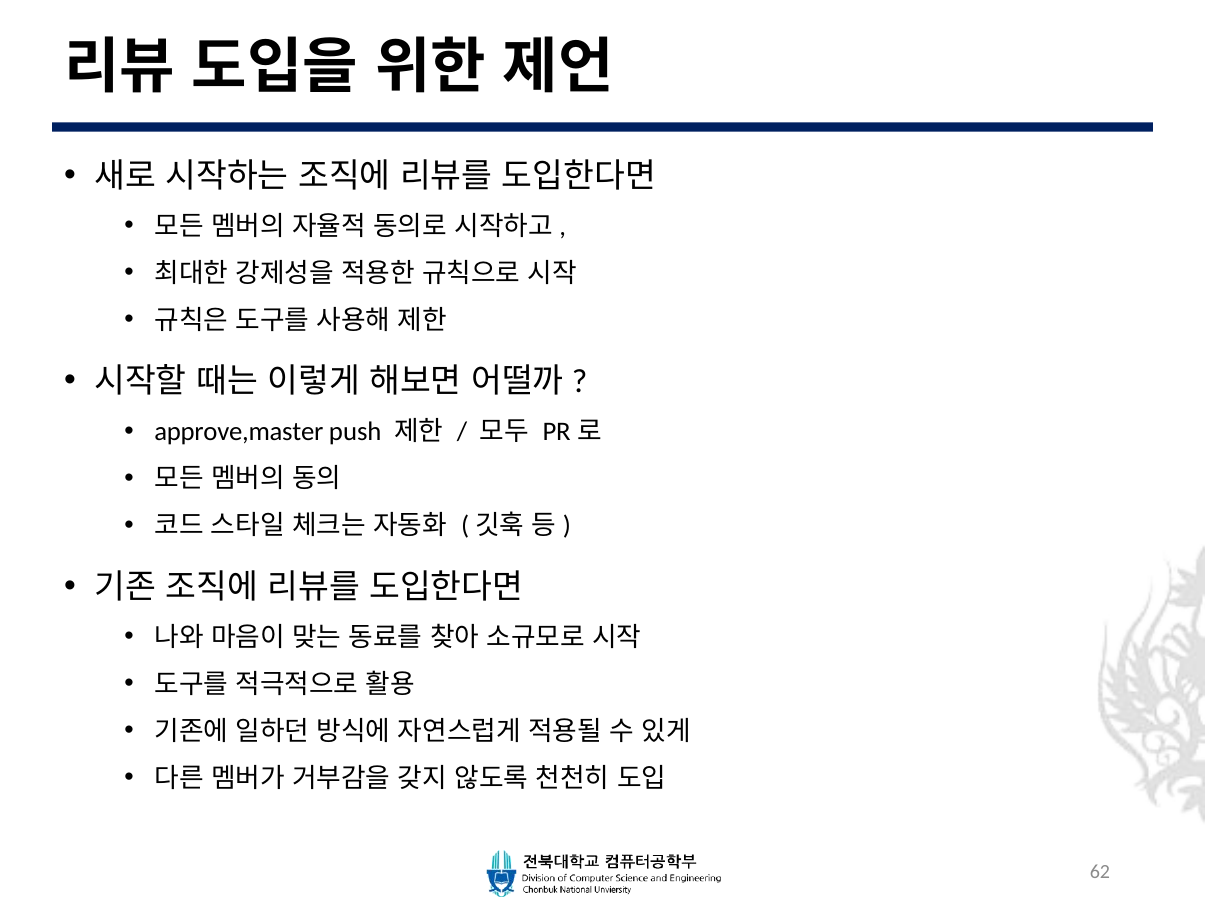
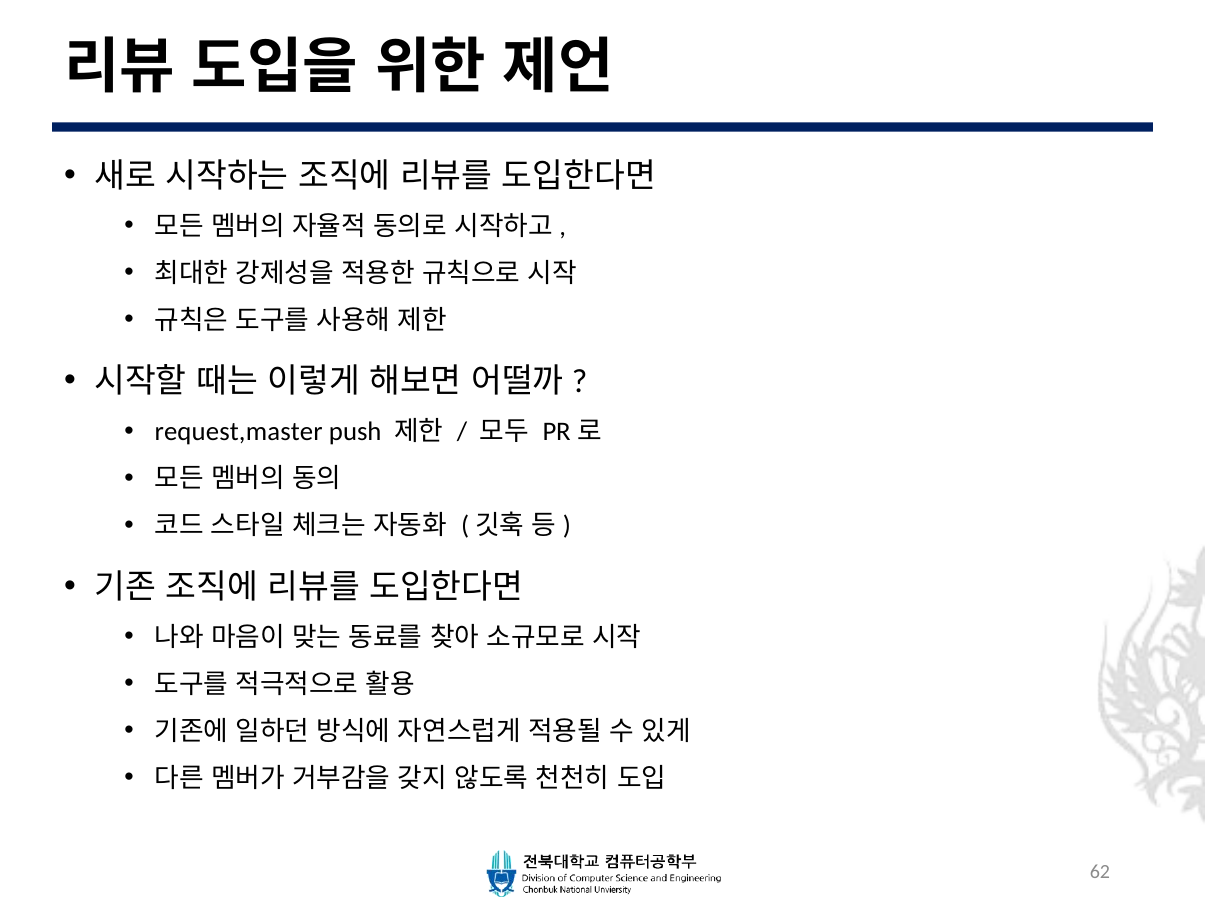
approve,master: approve,master -> request,master (239, 432)
